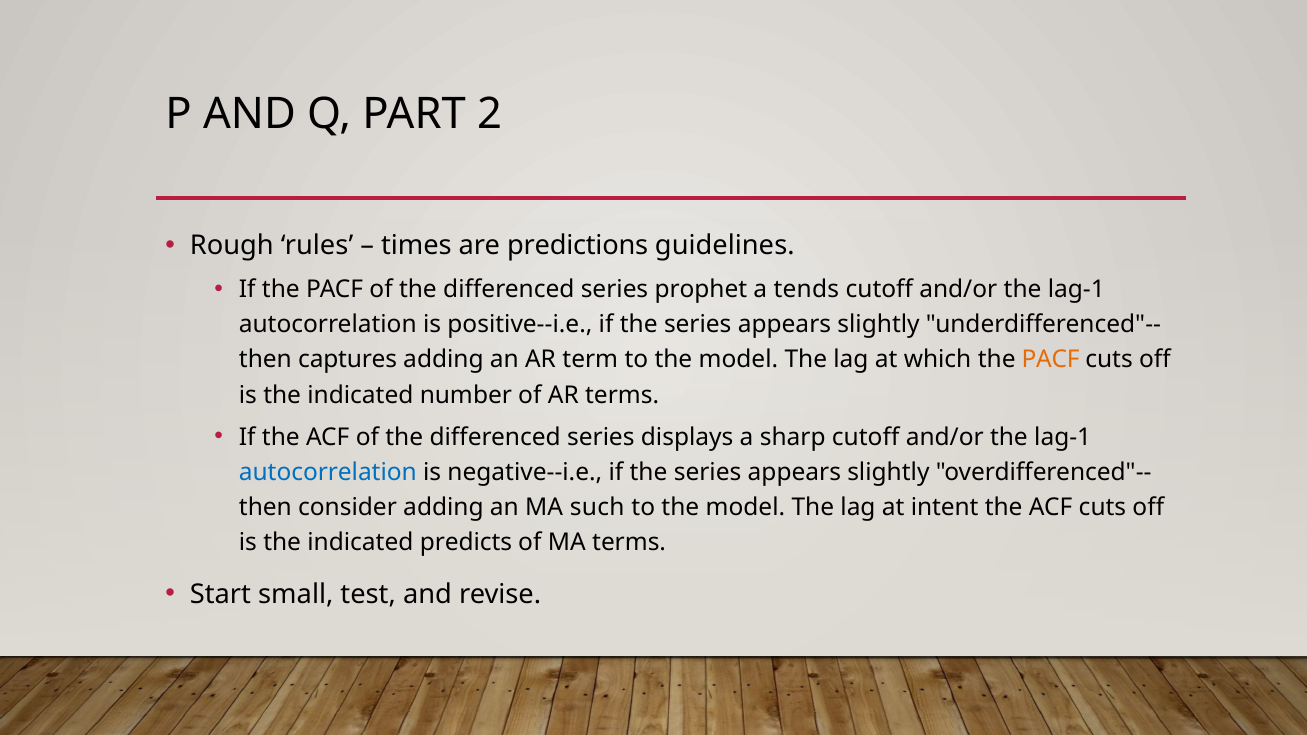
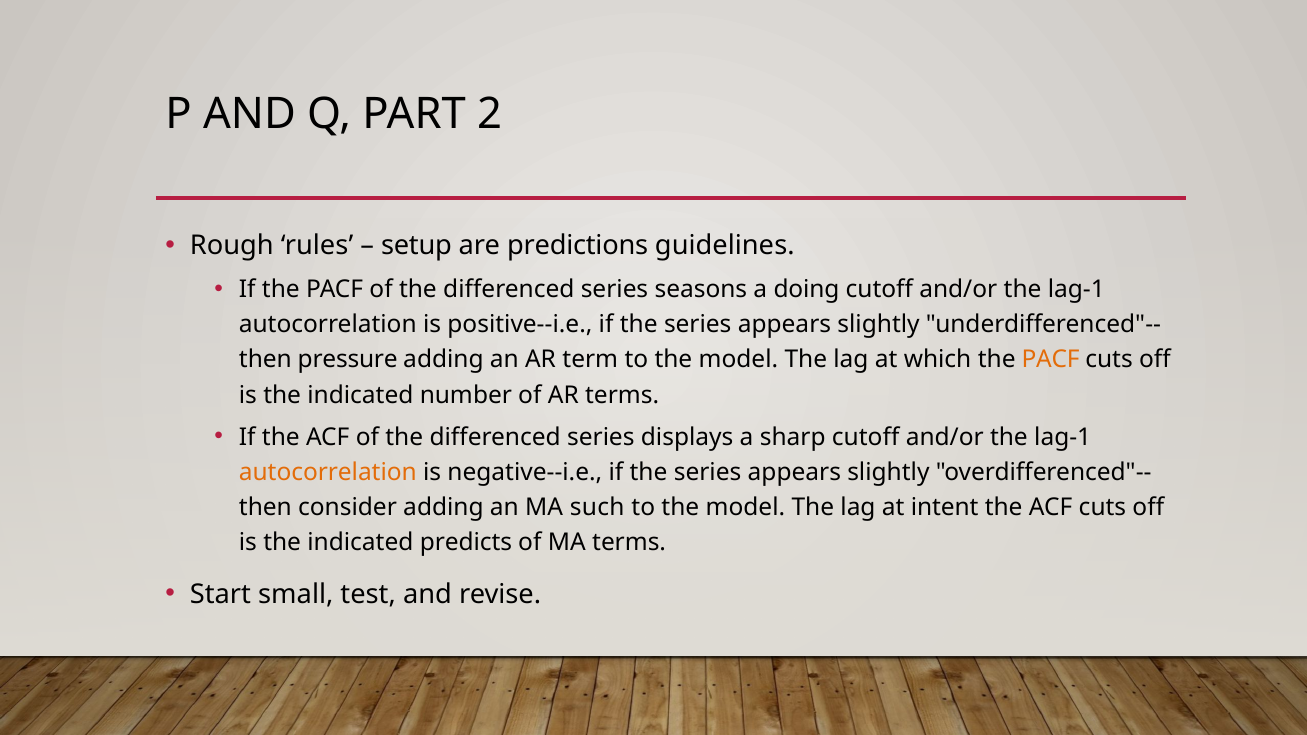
times: times -> setup (416, 246)
prophet: prophet -> seasons (701, 289)
tends: tends -> doing (806, 289)
captures: captures -> pressure (348, 360)
autocorrelation colour: blue -> orange (328, 472)
